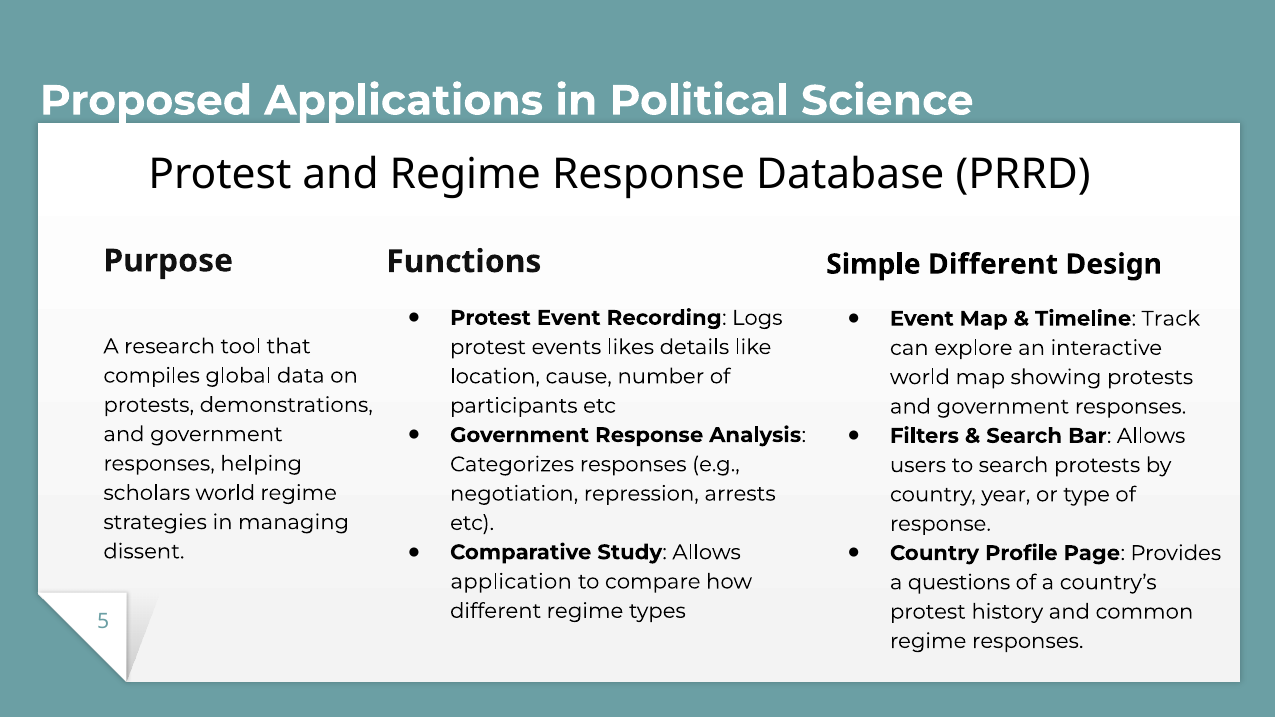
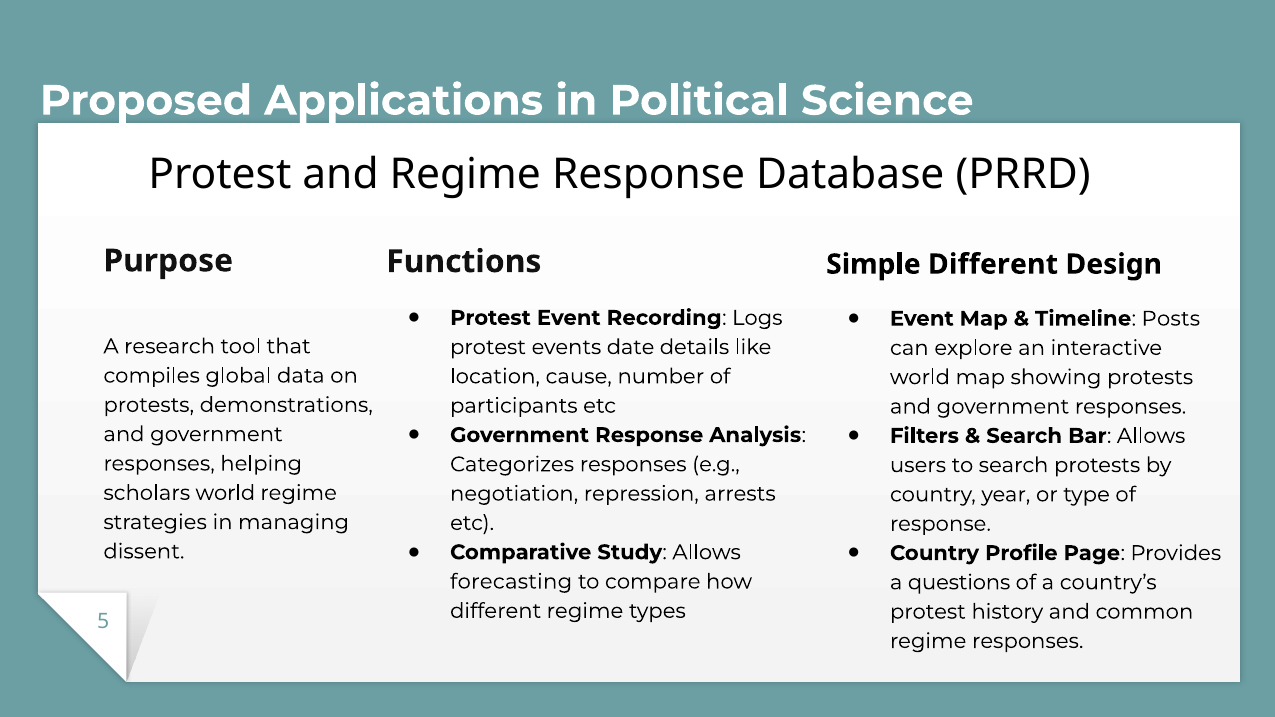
Track: Track -> Posts (1171, 319)
likes: likes -> date (631, 347)
application: application -> forecasting (511, 582)
